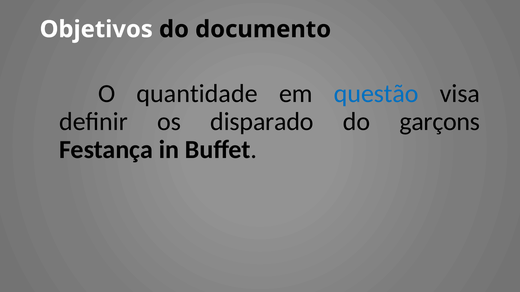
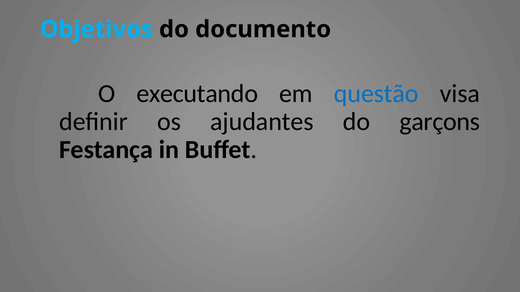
Objetivos colour: white -> light blue (96, 29)
quantidade: quantidade -> executando (197, 94)
disparado: disparado -> ajudantes (262, 122)
